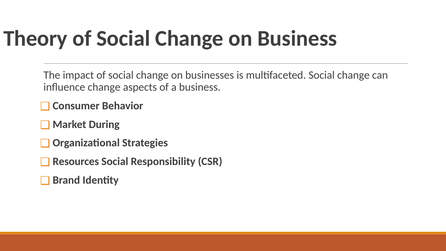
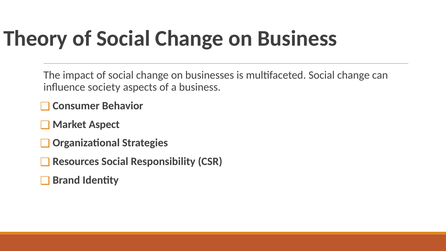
influence change: change -> society (104, 87)
During: During -> Aspect (104, 124)
